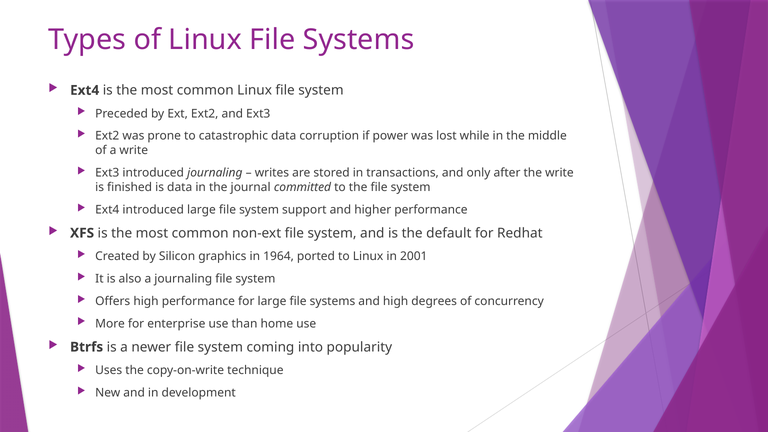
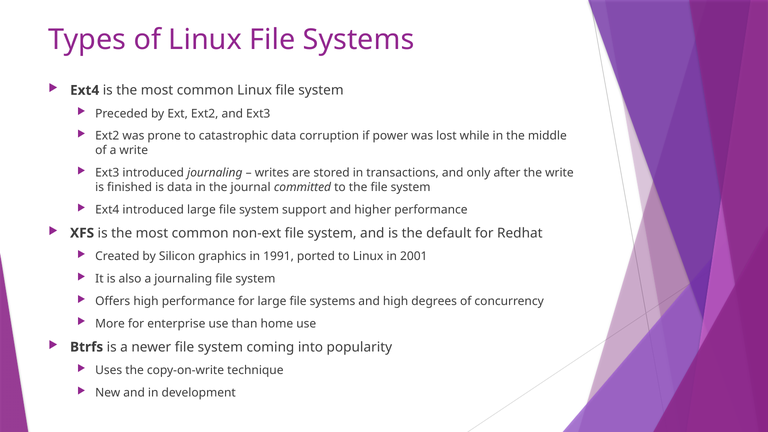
1964: 1964 -> 1991 (279, 256)
